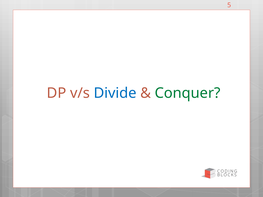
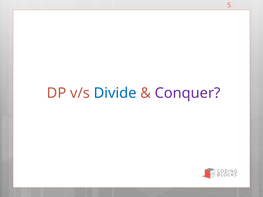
Conquer colour: green -> purple (188, 93)
